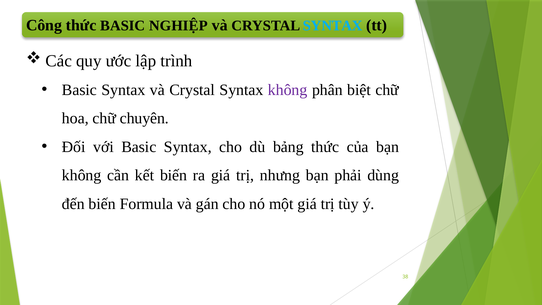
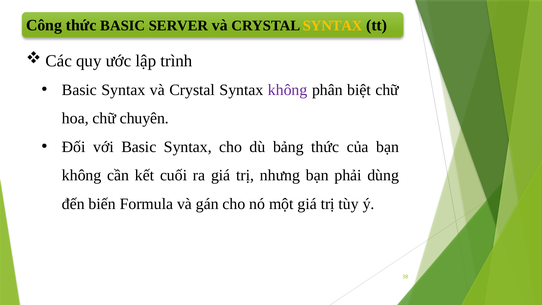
NGHIỆP: NGHIỆP -> SERVER (179, 26)
SYNTAX colour: light blue -> yellow (333, 26)
kết biến: biến -> cuối (174, 175)
